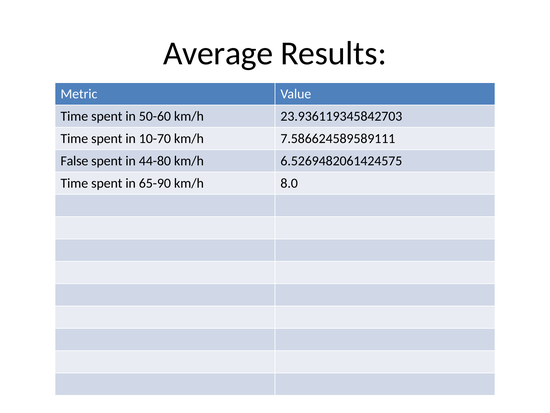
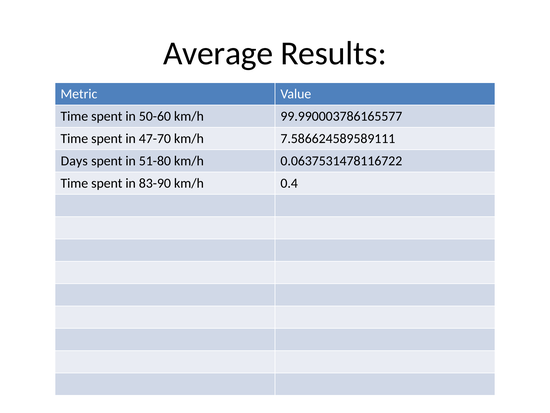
23.936119345842703: 23.936119345842703 -> 99.990003786165577 (341, 116)
10-70: 10-70 -> 47-70 (155, 138)
False: False -> Days (74, 161)
44-80: 44-80 -> 51-80 (155, 161)
6.5269482061424575: 6.5269482061424575 -> 0.0637531478116722 (341, 161)
65-90: 65-90 -> 83-90 (155, 183)
8.0: 8.0 -> 0.4 (289, 183)
